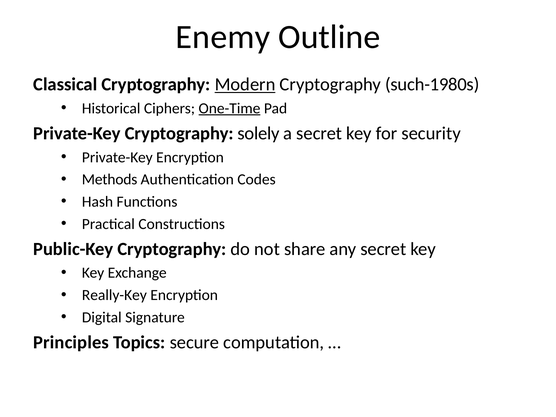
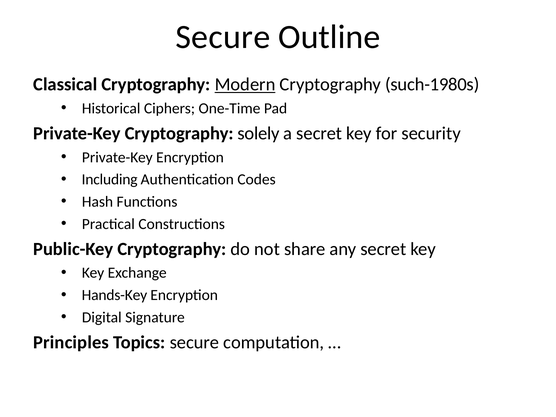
Enemy: Enemy -> Secure (223, 37)
One-Time underline: present -> none (229, 108)
Methods: Methods -> Including (110, 179)
Really-Key: Really-Key -> Hands-Key (114, 295)
